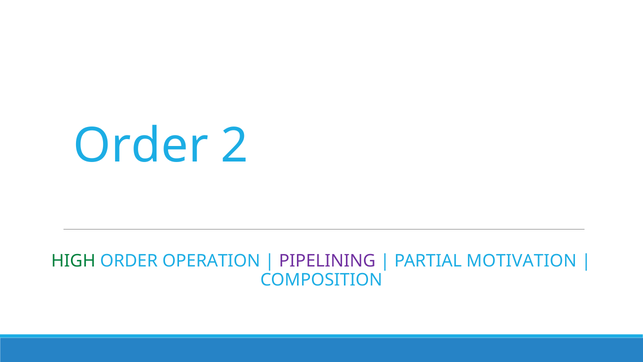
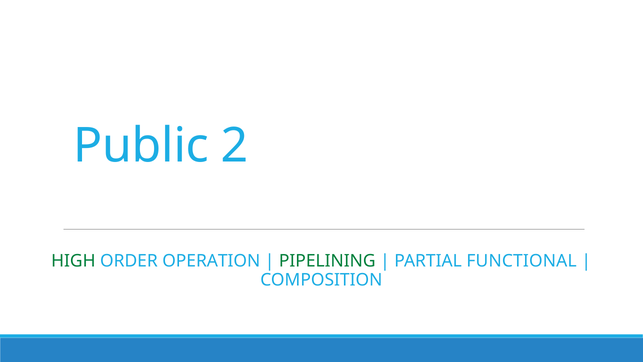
Order: Order -> Public (141, 146)
PIPELINING colour: purple -> green (327, 261)
MOTIVATION: MOTIVATION -> FUNCTIONAL (522, 261)
